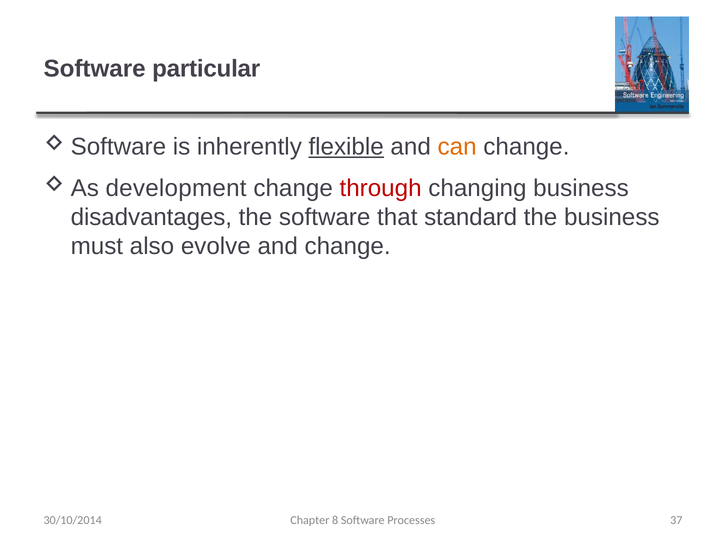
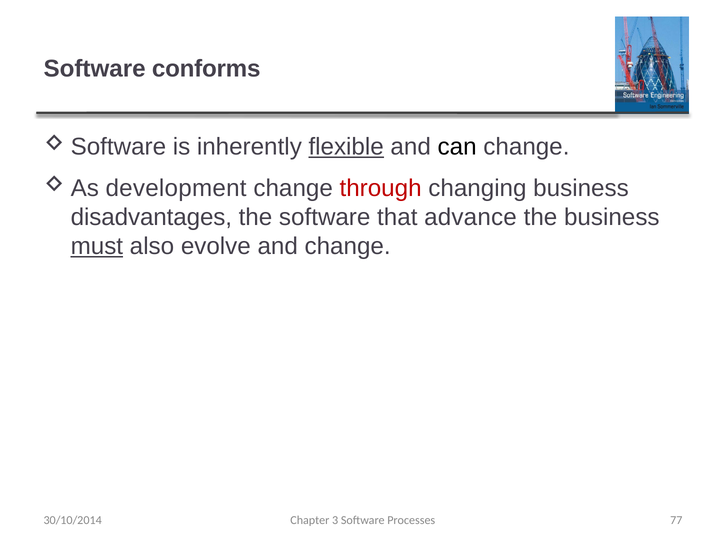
particular: particular -> conforms (206, 69)
can colour: orange -> black (457, 147)
standard: standard -> advance (470, 217)
must underline: none -> present (97, 246)
8: 8 -> 3 (335, 520)
37: 37 -> 77 (676, 520)
